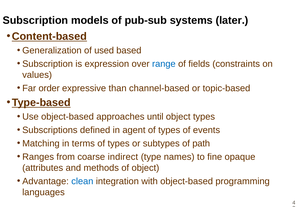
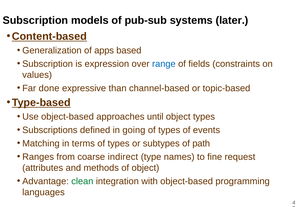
used: used -> apps (104, 50)
order: order -> done (49, 88)
agent: agent -> going (134, 130)
opaque: opaque -> request (240, 157)
clean colour: blue -> green (82, 181)
